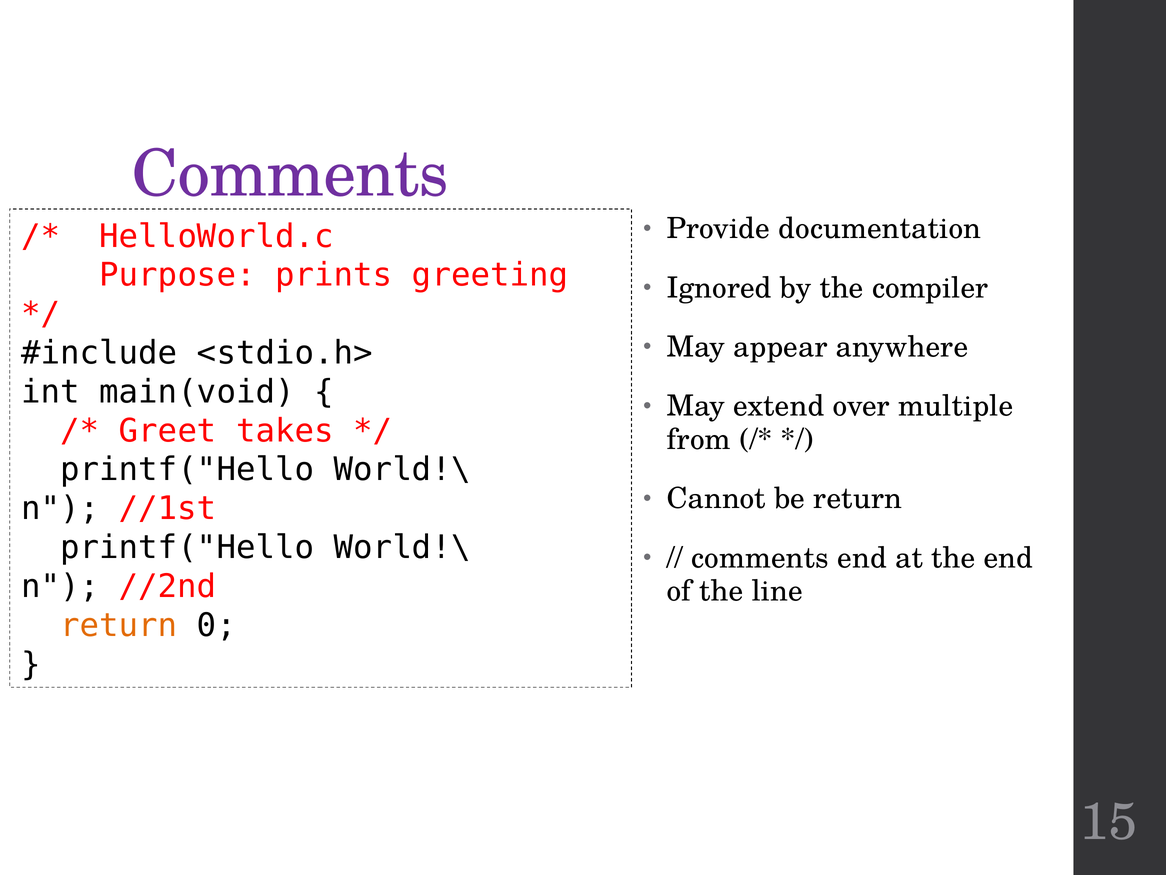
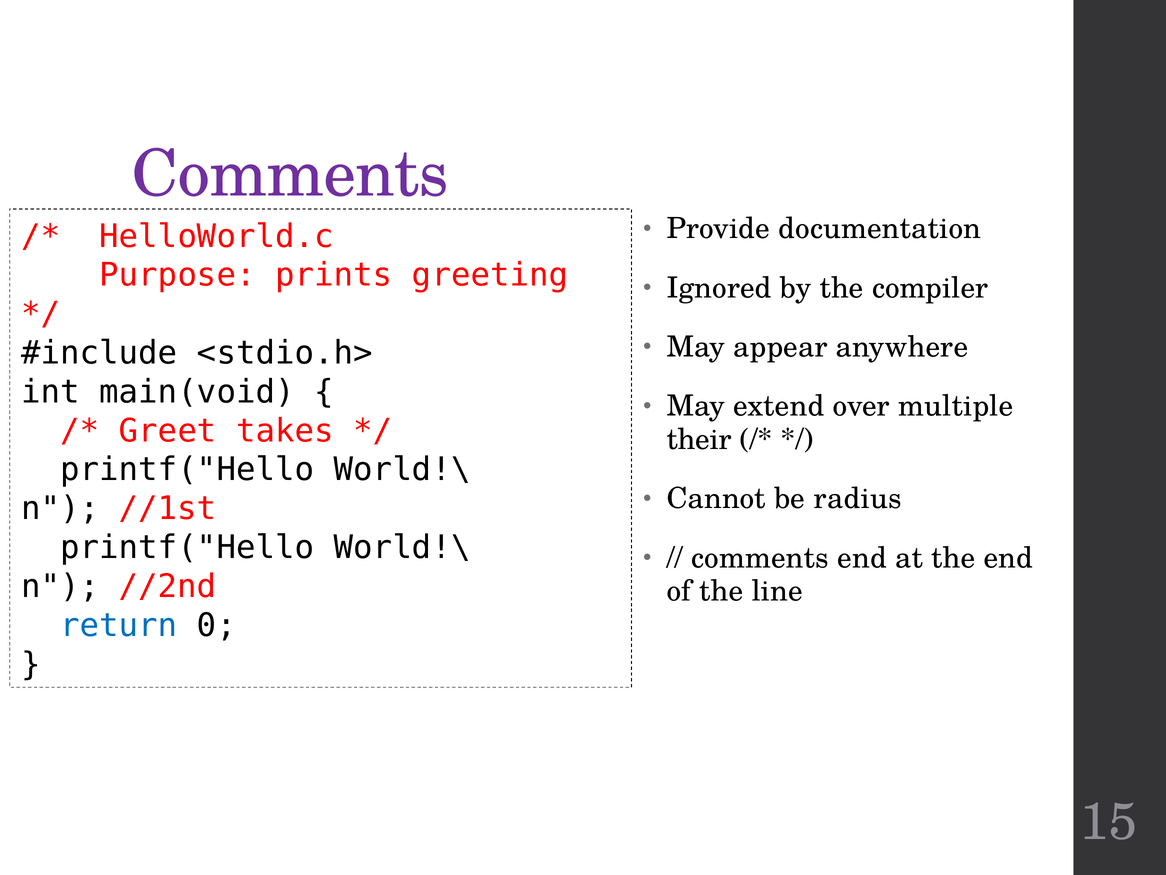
from: from -> their (699, 439)
be return: return -> radius (858, 499)
return colour: orange -> blue (119, 625)
